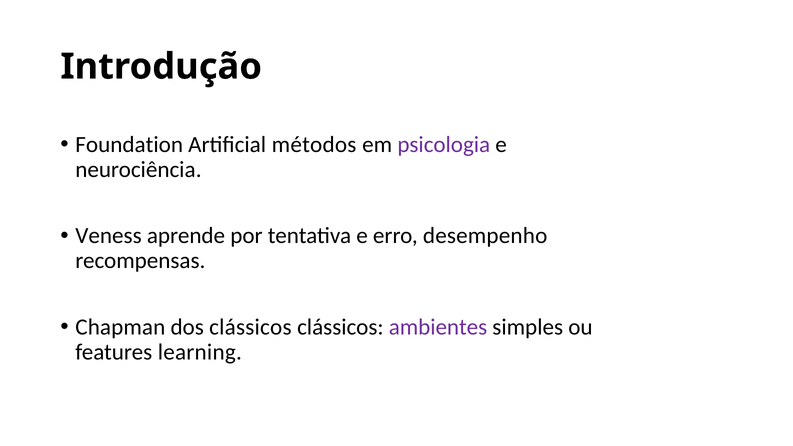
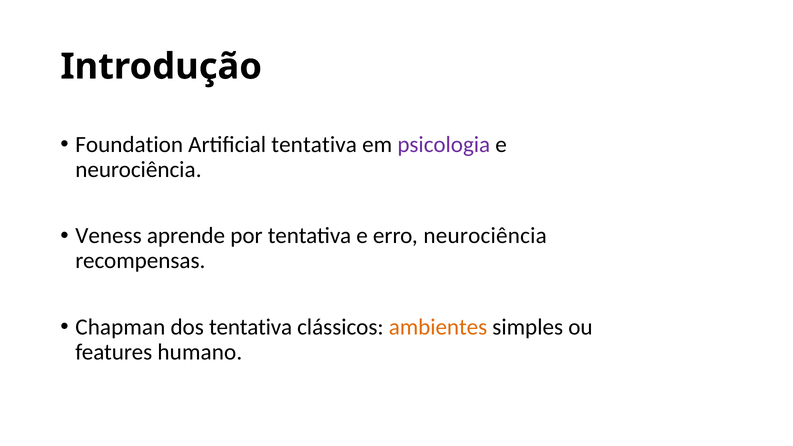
Artificial métodos: métodos -> tentativa (314, 145)
erro desempenho: desempenho -> neurociência (485, 236)
dos clássicos: clássicos -> tentativa (251, 327)
ambientes colour: purple -> orange (438, 327)
learning: learning -> humano (200, 352)
